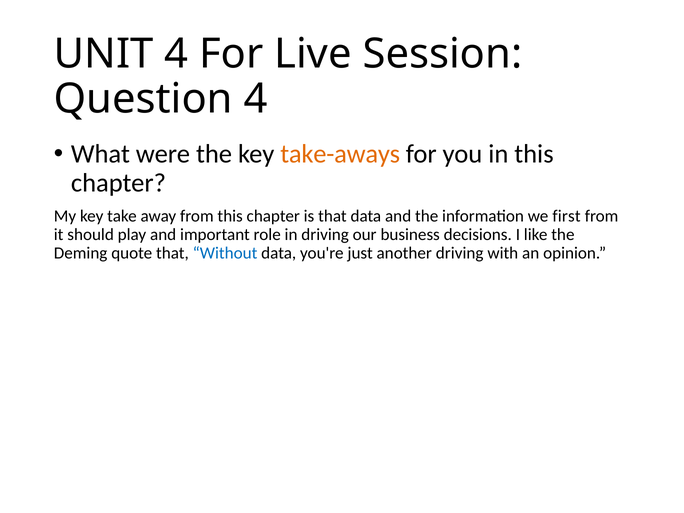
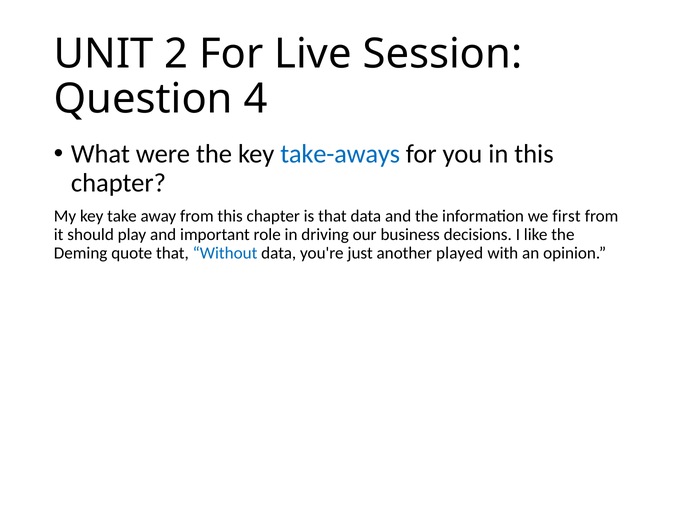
UNIT 4: 4 -> 2 (176, 54)
take-aways colour: orange -> blue (340, 154)
another driving: driving -> played (460, 253)
